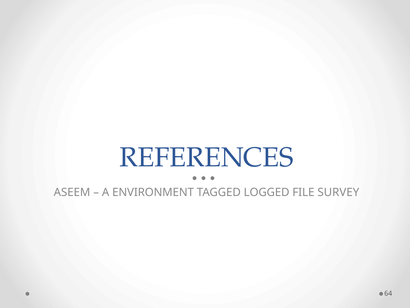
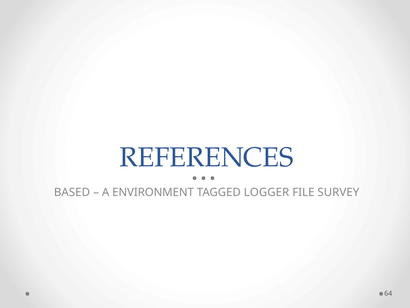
ASEEM: ASEEM -> BASED (72, 192)
LOGGED: LOGGED -> LOGGER (266, 192)
